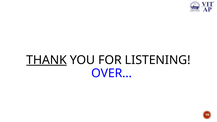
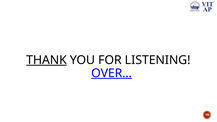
OVER… underline: none -> present (112, 73)
